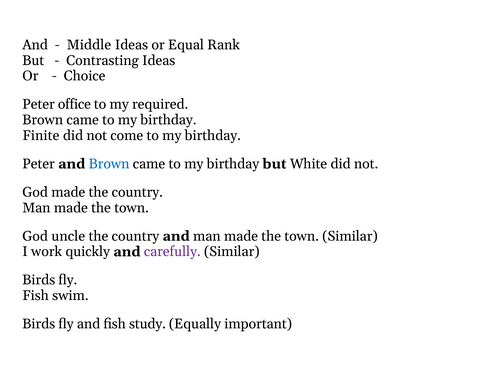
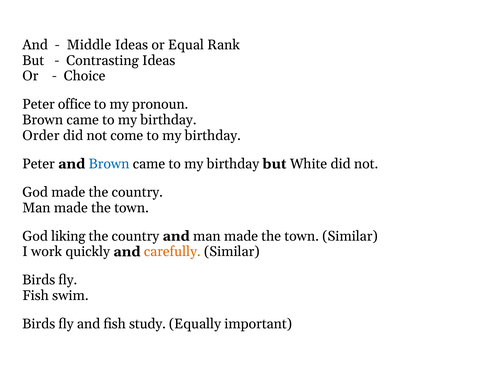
required: required -> pronoun (160, 104)
Finite: Finite -> Order (41, 135)
uncle: uncle -> liking (68, 236)
carefully colour: purple -> orange (172, 252)
